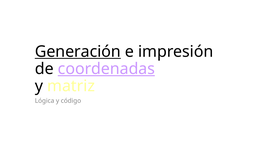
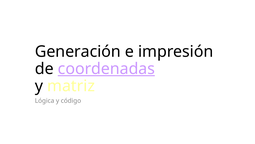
Generación underline: present -> none (78, 51)
